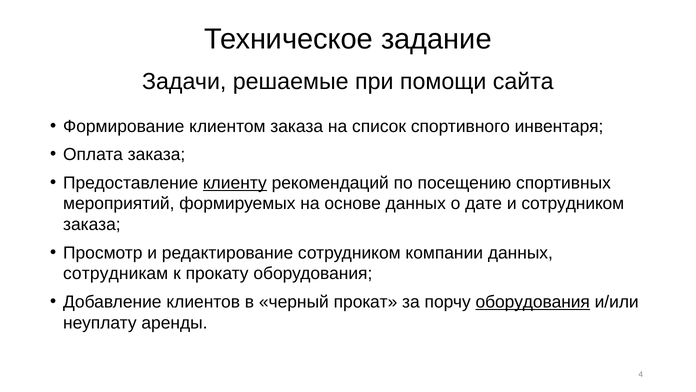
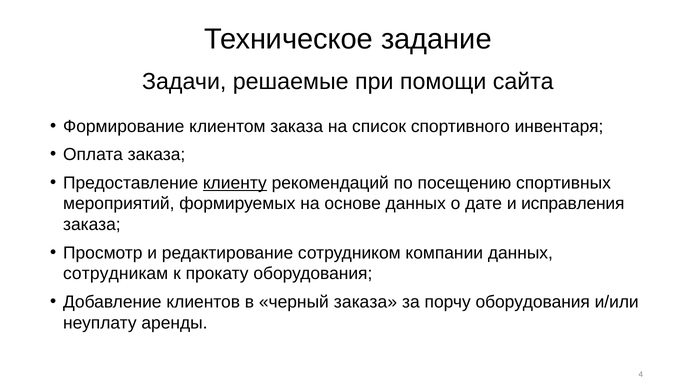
и сотрудником: сотрудником -> исправления (573, 203)
черный прокат: прокат -> заказа (365, 301)
оборудования underline: present -> none (533, 301)
